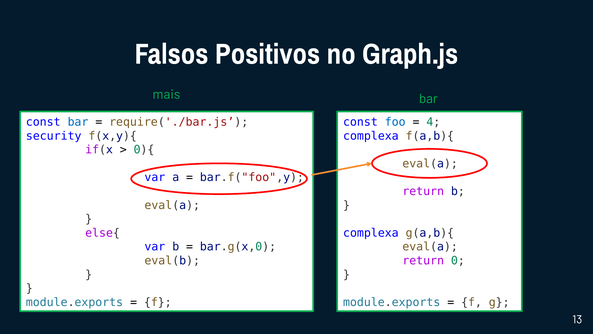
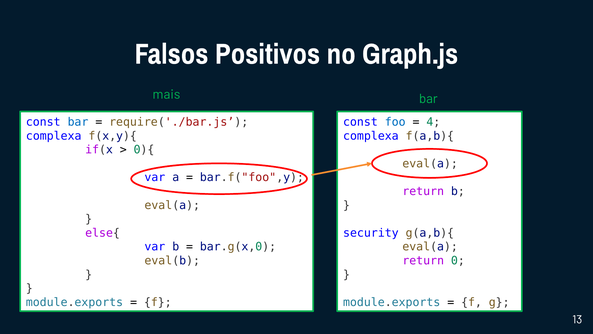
security: security -> complexa (54, 136)
complexa: complexa -> security (371, 233)
